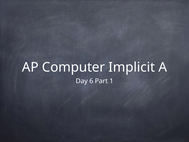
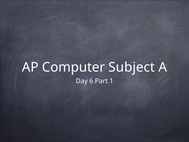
Implicit: Implicit -> Subject (132, 67)
